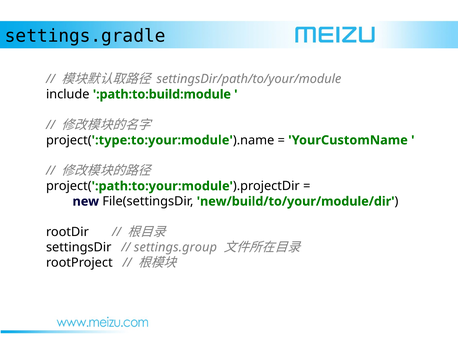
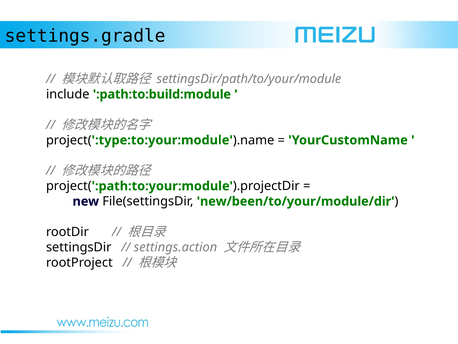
new/build/to/your/module/dir: new/build/to/your/module/dir -> new/been/to/your/module/dir (296, 201)
settings.group: settings.group -> settings.action (175, 247)
